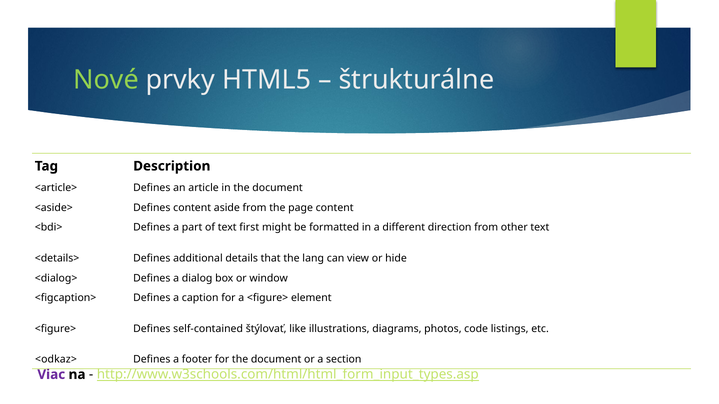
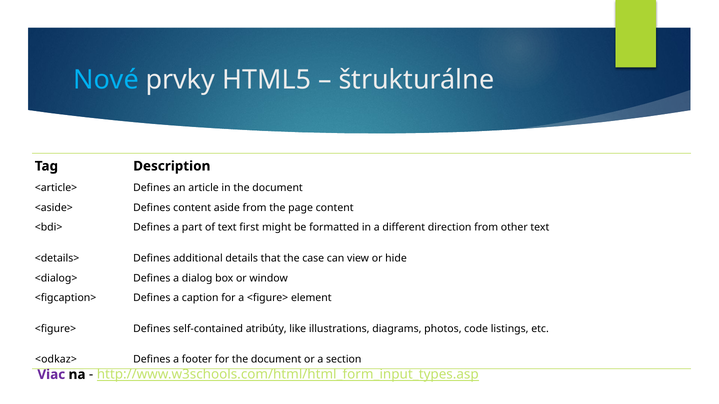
Nové colour: light green -> light blue (106, 80)
lang: lang -> case (313, 259)
štýlovať: štýlovať -> atribúty (266, 329)
